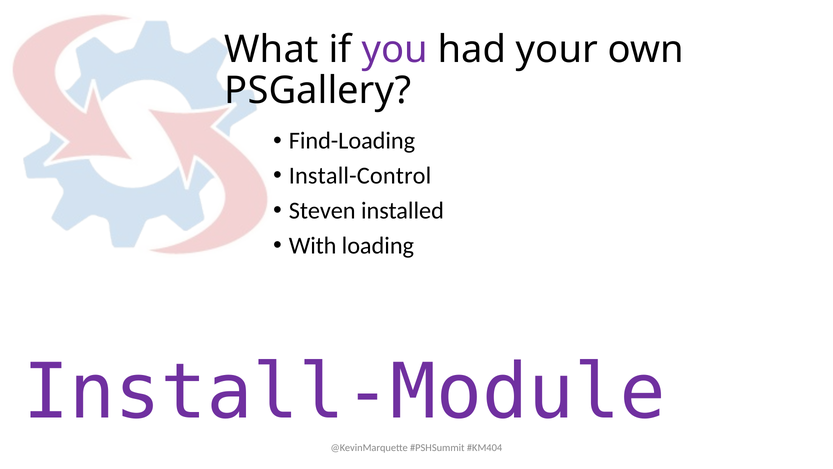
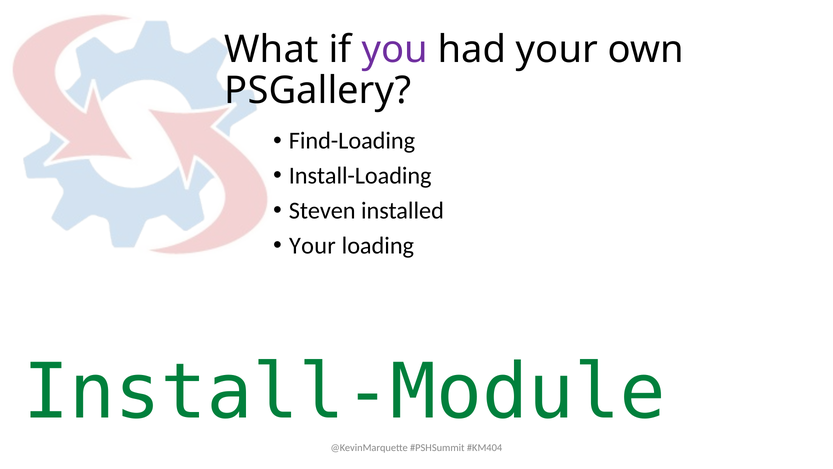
Install-Control: Install-Control -> Install-Loading (360, 176)
With: With -> Your (312, 246)
Install-Module colour: purple -> green (345, 392)
